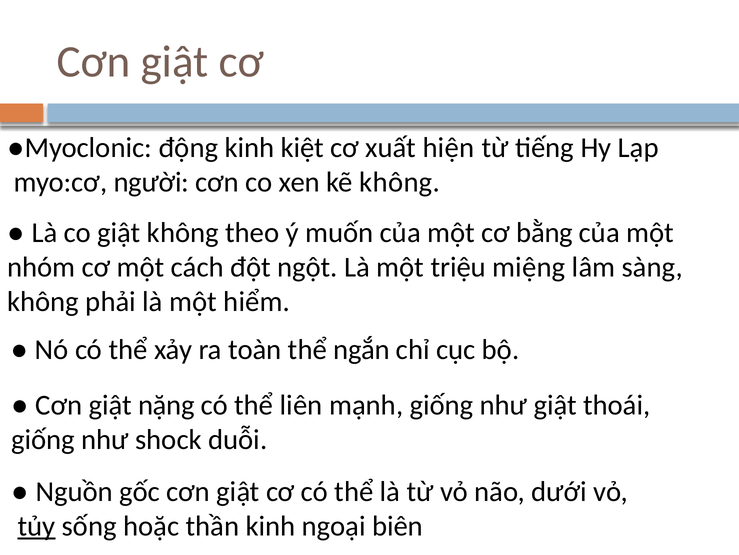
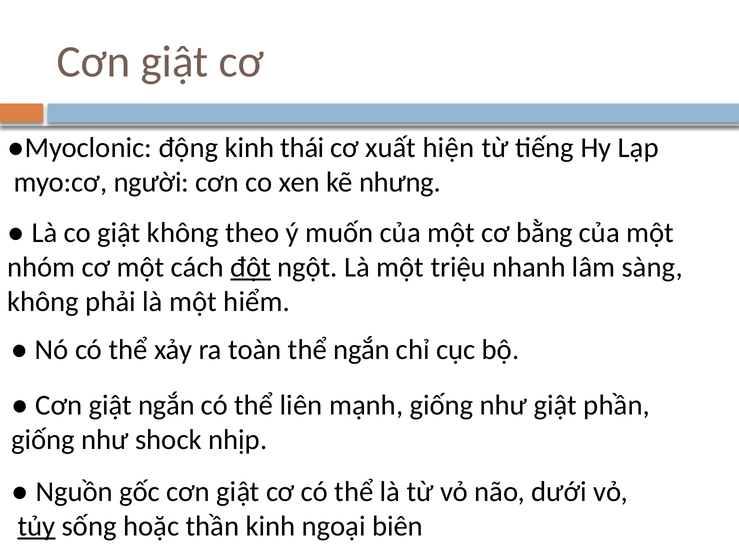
kiệt: kiệt -> thái (302, 148)
kẽ không: không -> nhưng (400, 182)
đột underline: none -> present (251, 267)
miệng: miệng -> nhanh (529, 267)
giật nặng: nặng -> ngắn (166, 405)
thoái: thoái -> phần (617, 405)
duỗi: duỗi -> nhịp (238, 439)
